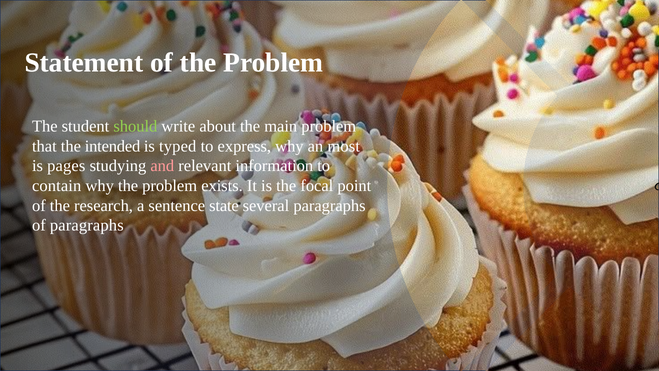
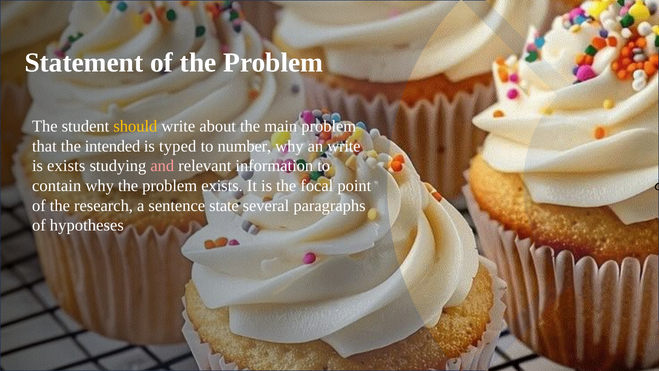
should colour: light green -> yellow (135, 126)
express: express -> number (244, 146)
an most: most -> write (344, 146)
is pages: pages -> exists (66, 166)
of paragraphs: paragraphs -> hypotheses (87, 225)
